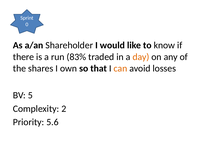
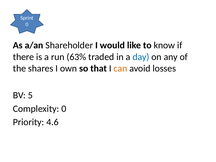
83%: 83% -> 63% (76, 57)
day colour: orange -> blue (141, 57)
Complexity 2: 2 -> 0 (64, 109)
5.6: 5.6 -> 4.6 (52, 122)
